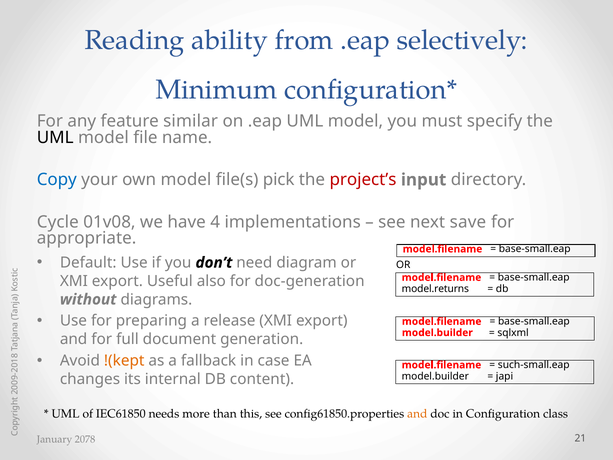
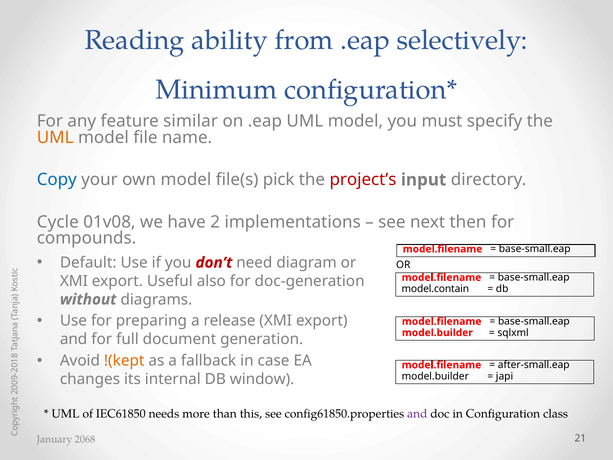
UML colour: black -> orange (55, 137)
have 4: 4 -> 2 (215, 222)
save: save -> then (468, 222)
appropriate: appropriate -> compounds (87, 238)
don’t colour: black -> red (214, 263)
model.returns: model.returns -> model.contain (435, 289)
such-small.eap: such-small.eap -> after-small.eap (534, 365)
content: content -> window (262, 379)
and colour: orange -> purple (417, 413)
2078: 2078 -> 2068 (85, 439)
